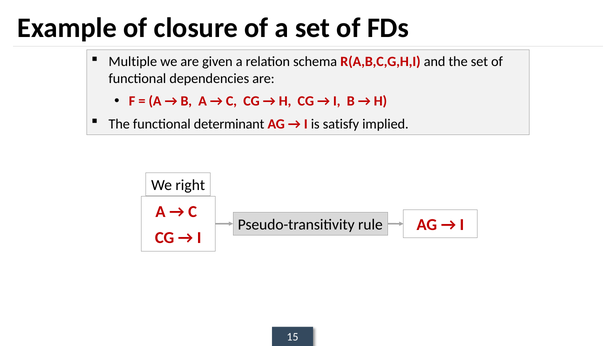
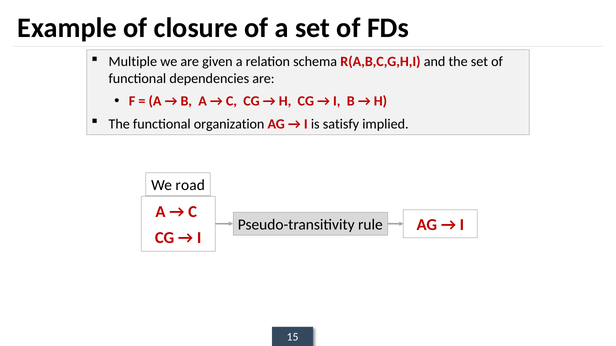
determinant: determinant -> organization (229, 124)
right: right -> road (190, 186)
